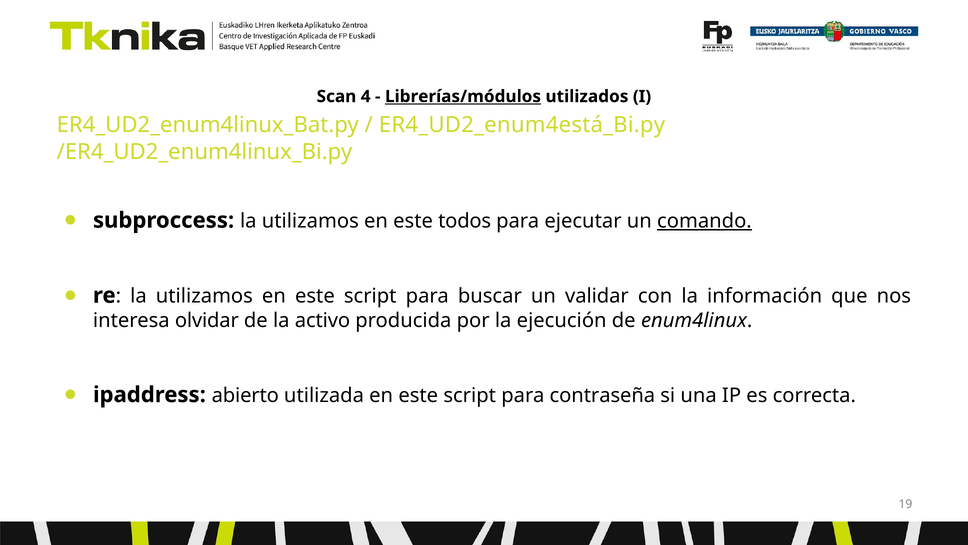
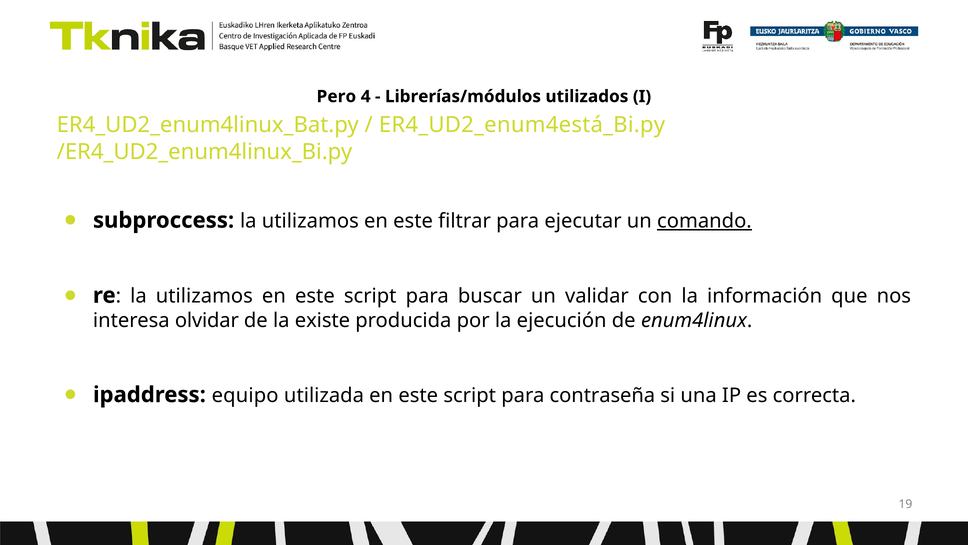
Scan: Scan -> Pero (336, 96)
Librerías/módulos underline: present -> none (463, 96)
todos: todos -> filtrar (465, 221)
activo: activo -> existe (322, 321)
abierto: abierto -> equipo (245, 395)
